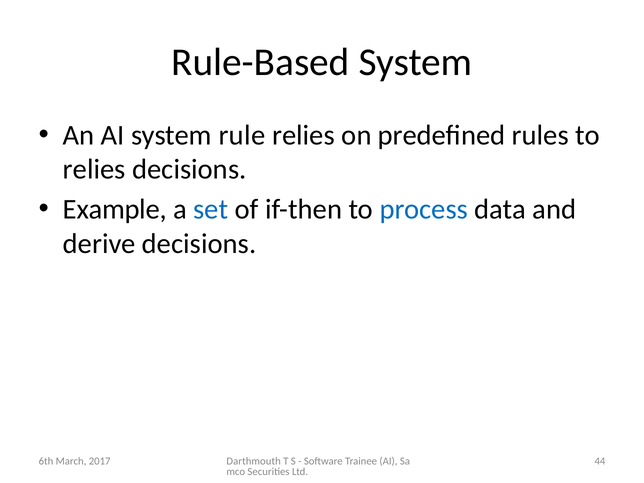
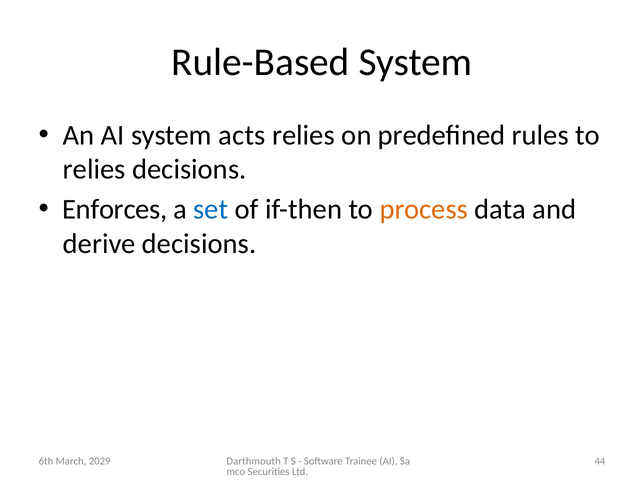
rule: rule -> acts (242, 135)
Example: Example -> Enforces (115, 210)
process colour: blue -> orange (424, 210)
2017: 2017 -> 2029 (100, 461)
